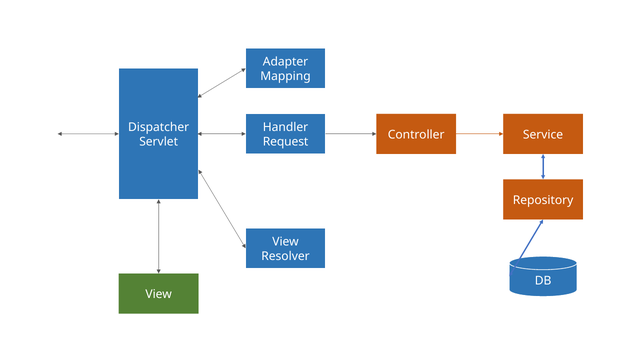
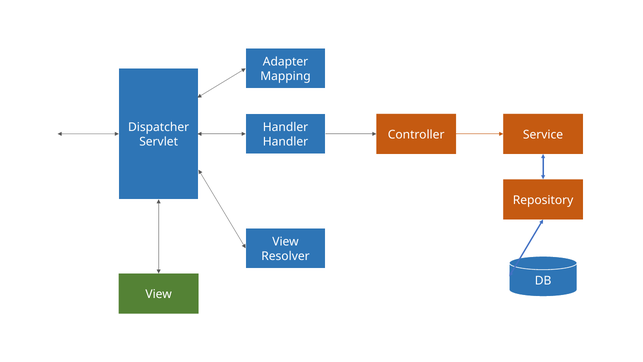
Request: Request -> Handler (285, 142)
